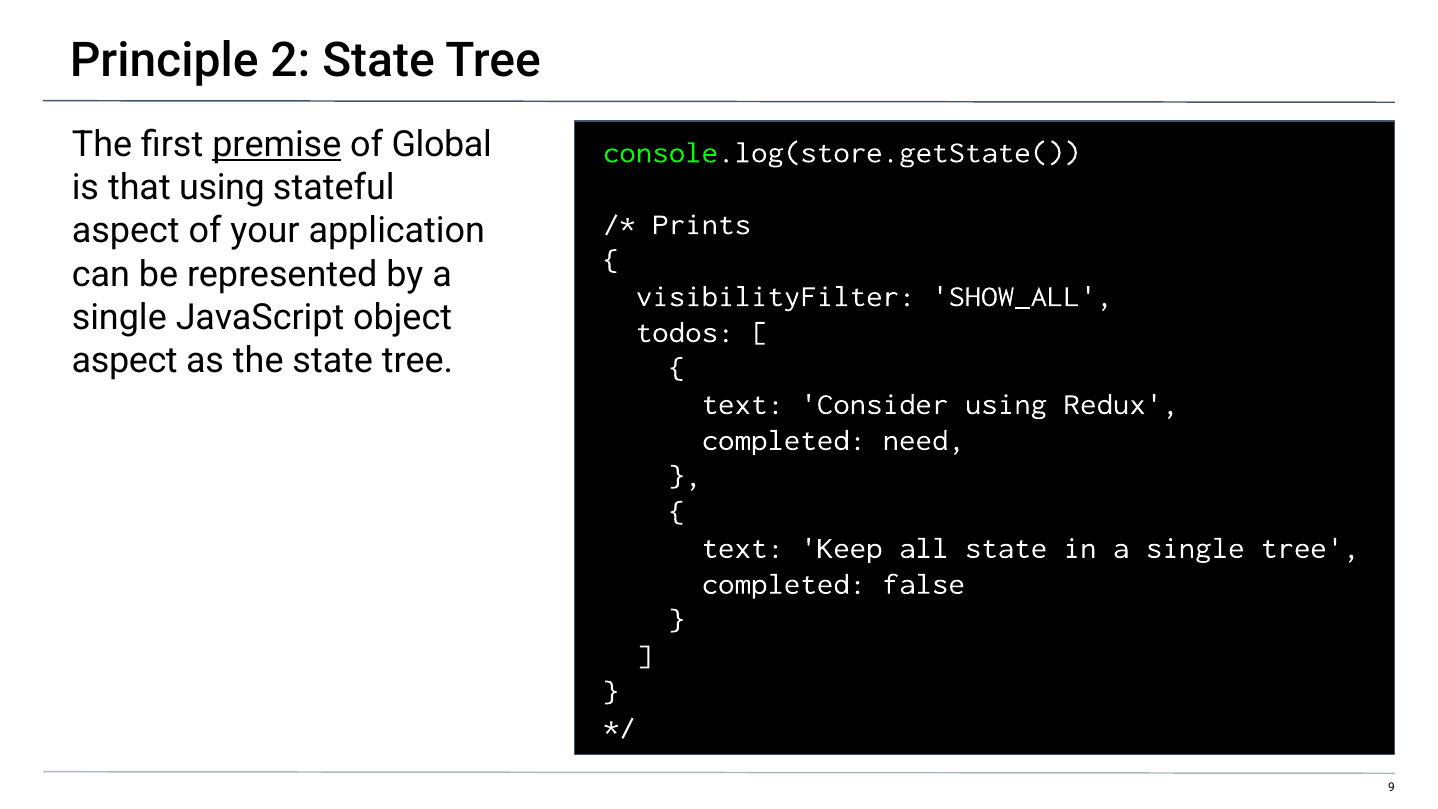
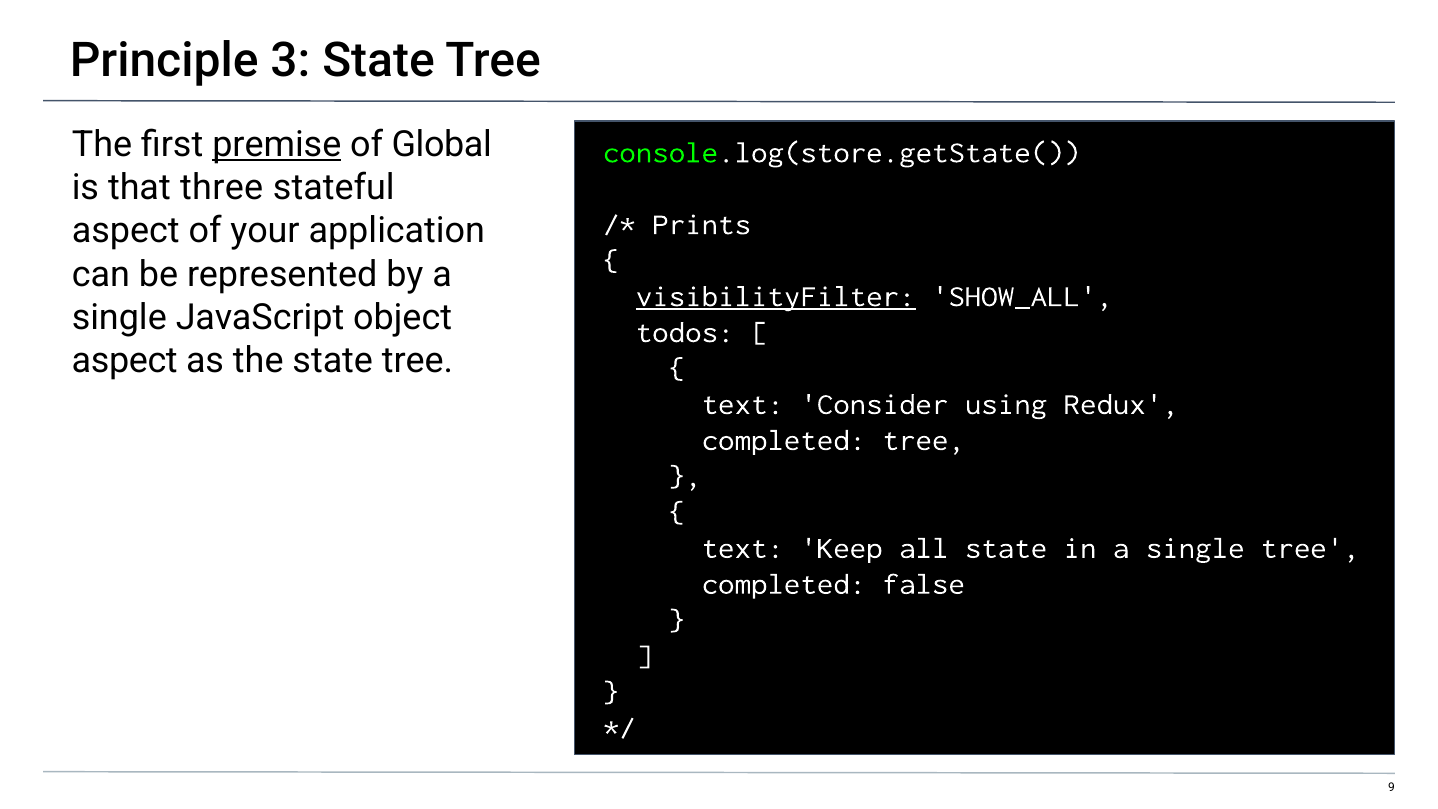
2: 2 -> 3 (290, 61)
that using: using -> three (222, 188)
visibilityFilter underline: none -> present (776, 296)
completed need: need -> tree (924, 440)
